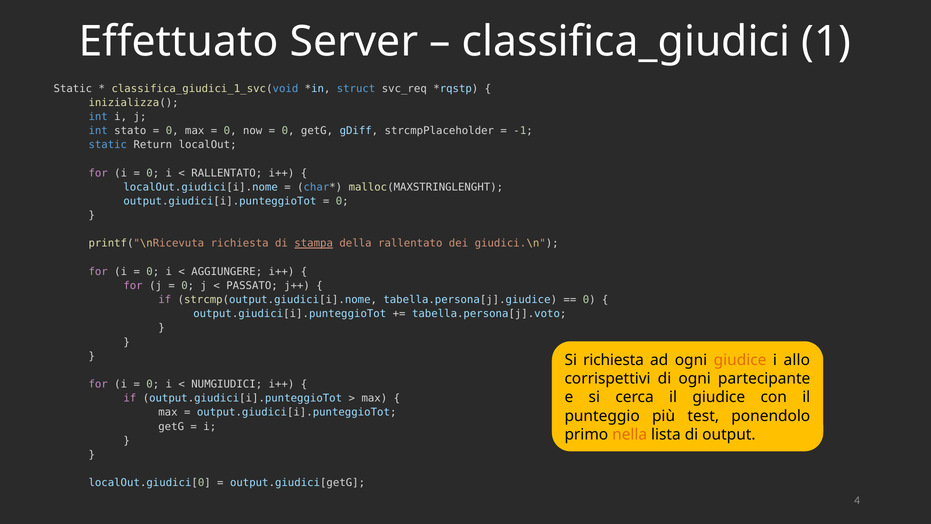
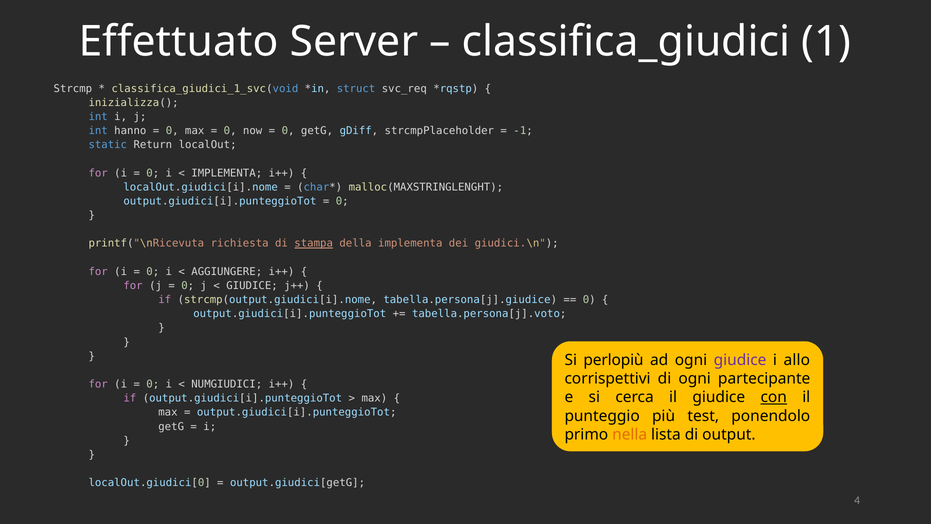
Static: Static -> Strcmp (73, 88)
stato: stato -> hanno (130, 131)
RALLENTATO: RALLENTATO -> IMPLEMENTA (227, 173)
della rallentato: rallentato -> implementa (410, 243)
PASSATO: PASSATO -> GIUDICE (252, 285)
Si richiesta: richiesta -> perlopiù (614, 360)
giudice colour: orange -> purple (740, 360)
con underline: none -> present (774, 397)
